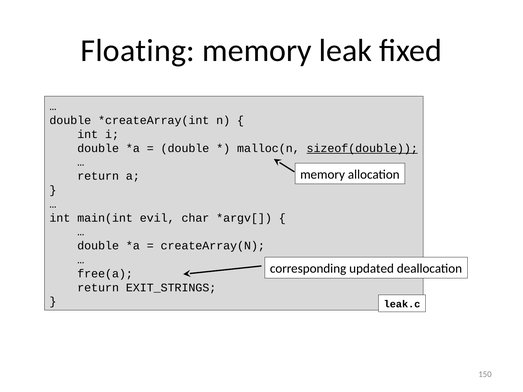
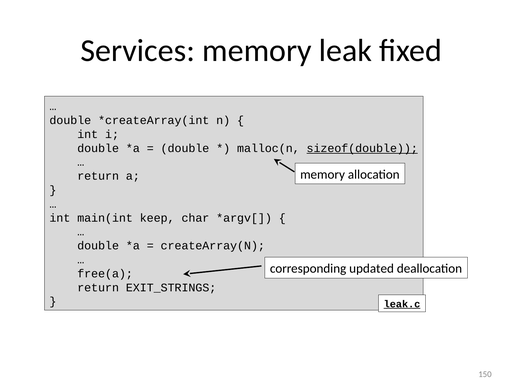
Floating: Floating -> Services (138, 51)
evil: evil -> keep (157, 218)
leak.c underline: none -> present (402, 304)
